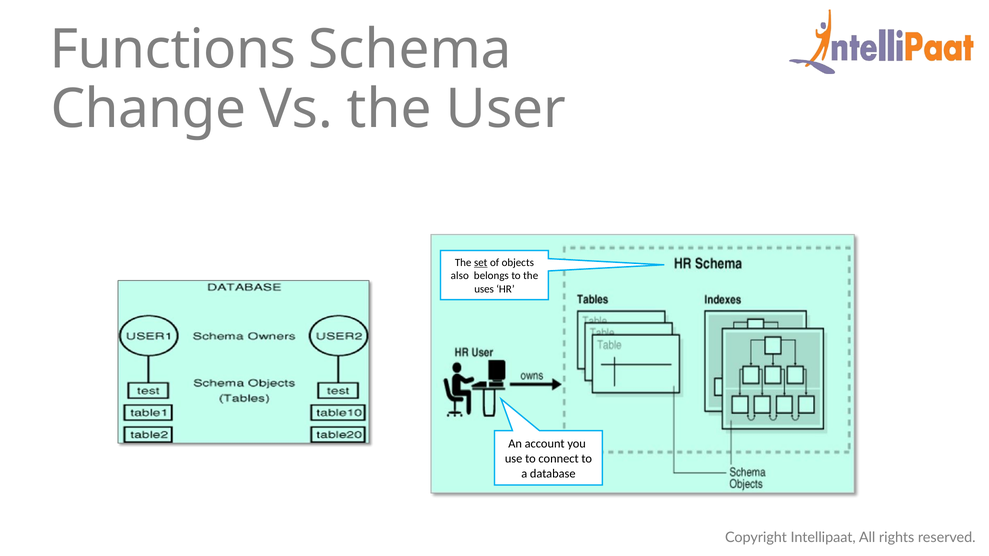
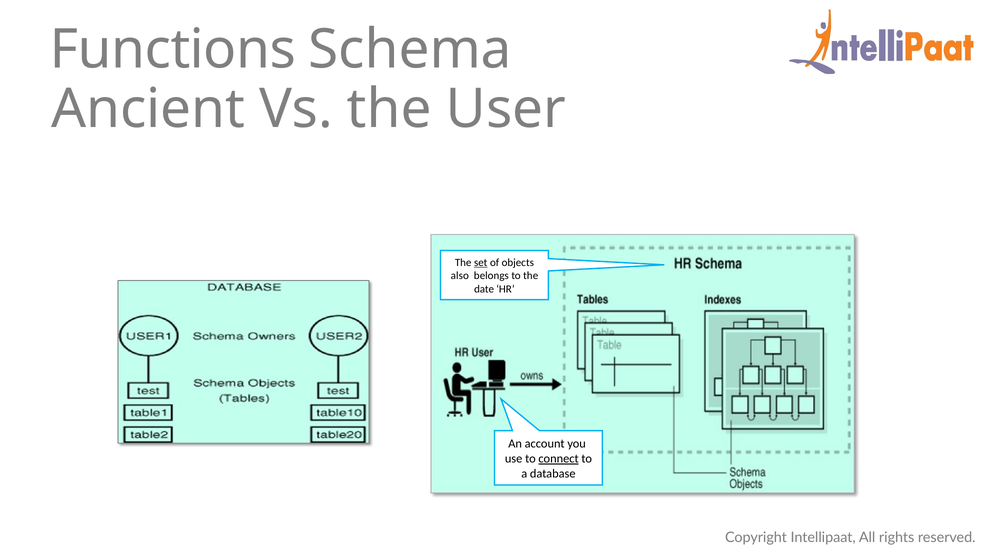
Change: Change -> Ancient (148, 109)
uses: uses -> date (484, 289)
connect underline: none -> present (559, 459)
